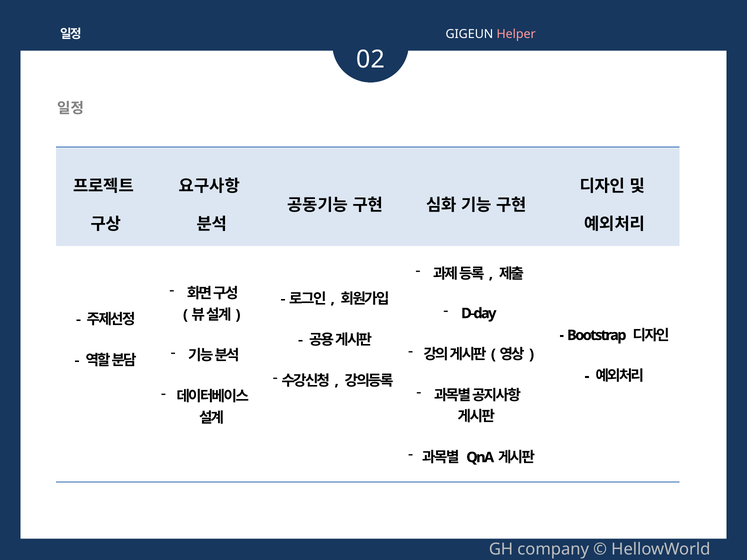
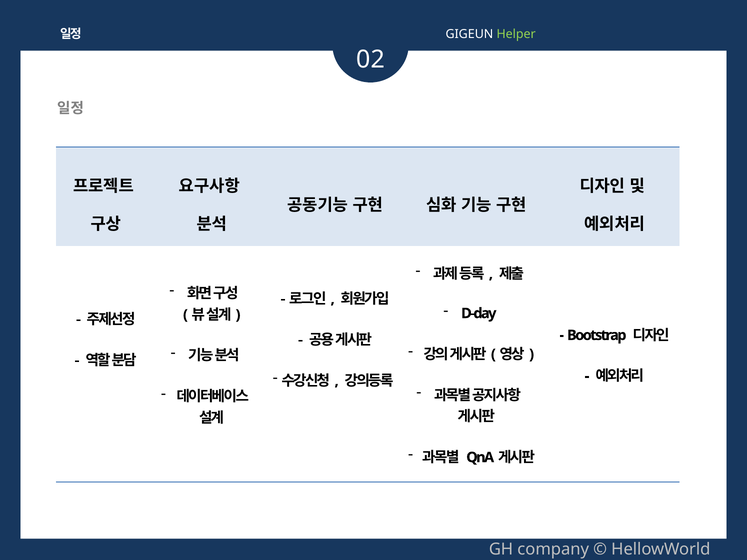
Helper colour: pink -> light green (516, 34)
